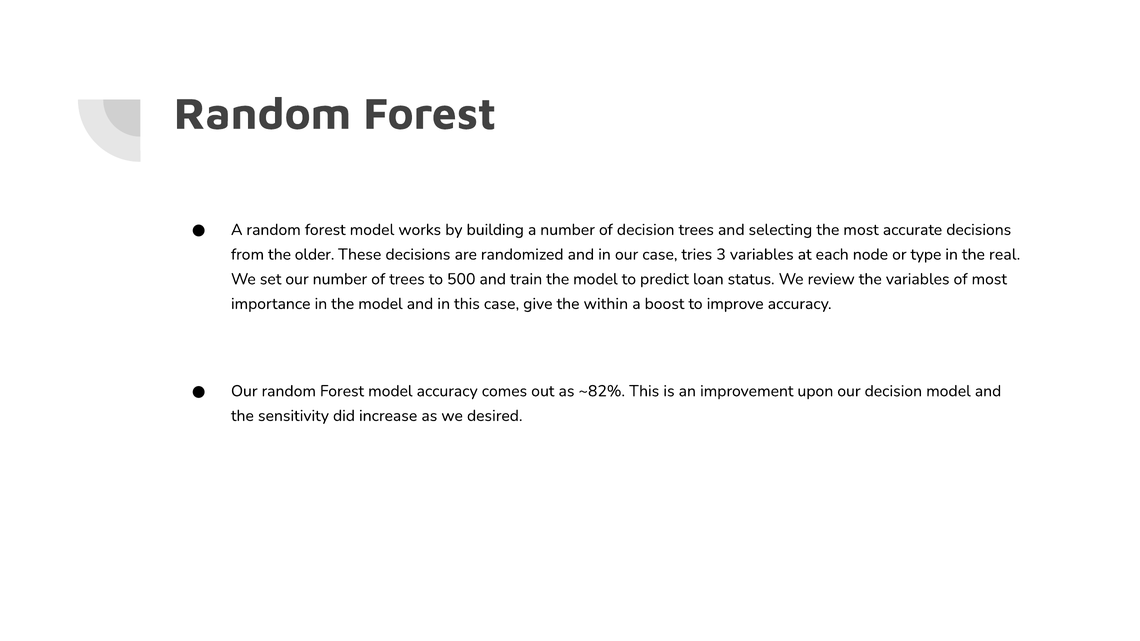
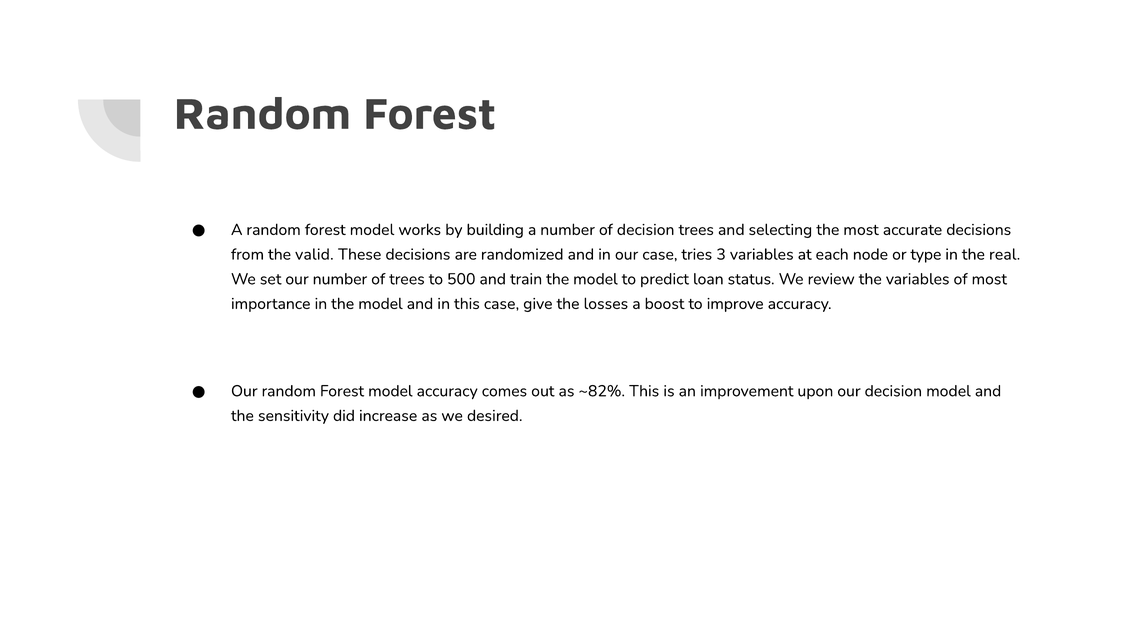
older: older -> valid (314, 255)
within: within -> losses (606, 304)
